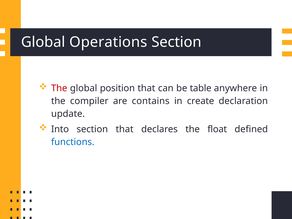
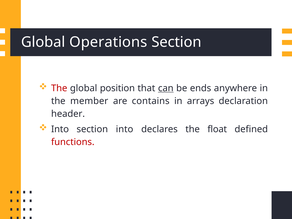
can underline: none -> present (166, 88)
table: table -> ends (201, 88)
compiler: compiler -> member (89, 101)
create: create -> arrays (201, 101)
update: update -> header (68, 114)
section that: that -> into (125, 129)
functions colour: blue -> red (73, 142)
